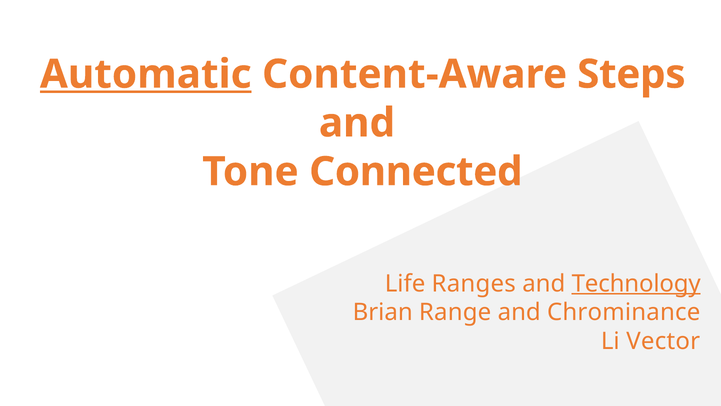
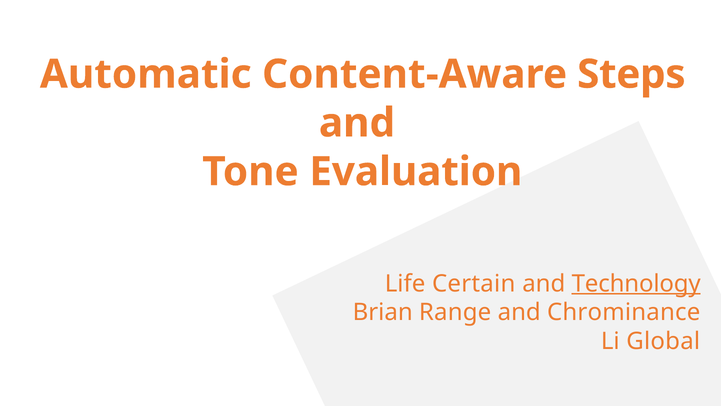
Automatic underline: present -> none (146, 74)
Connected: Connected -> Evaluation (416, 172)
Ranges: Ranges -> Certain (474, 283)
Vector: Vector -> Global (663, 341)
